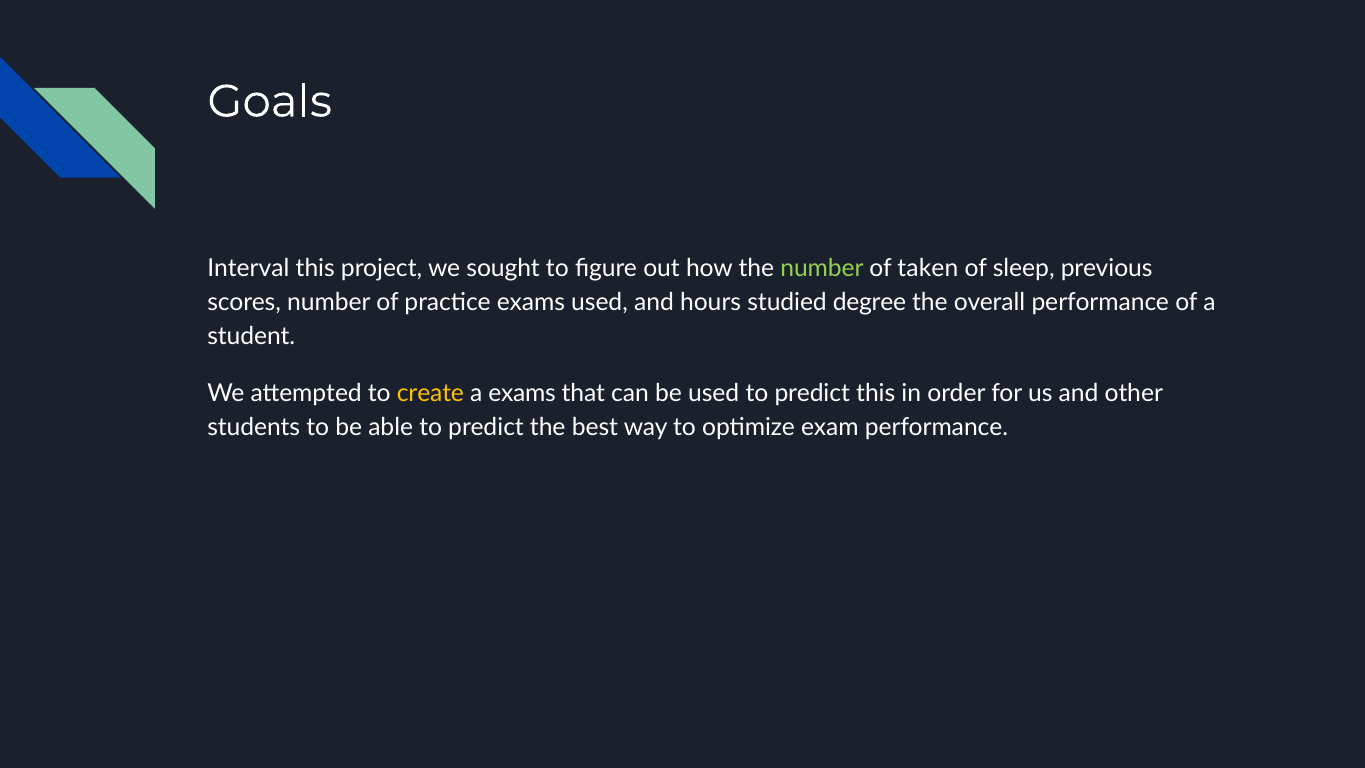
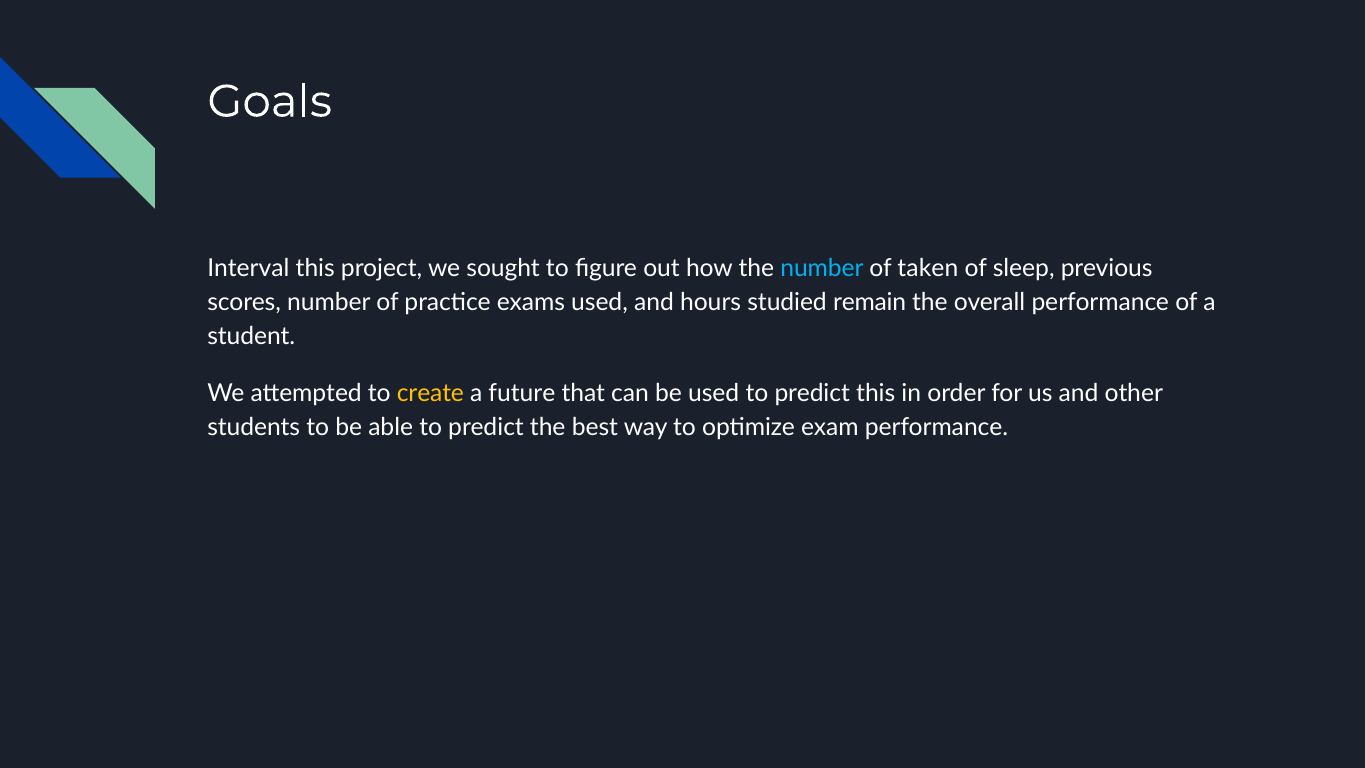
number colour: light green -> light blue (822, 268)
degree: degree -> remain (870, 302)
a exams: exams -> future (522, 393)
